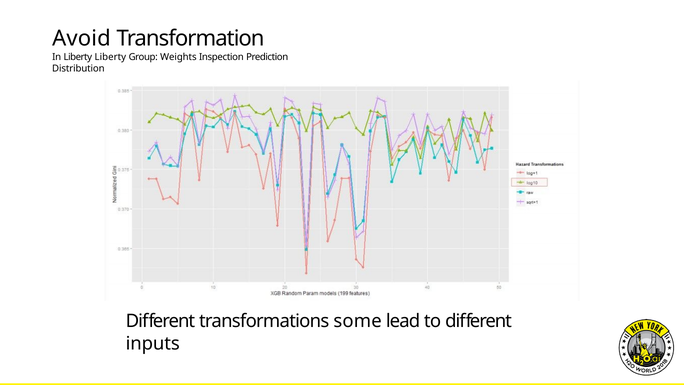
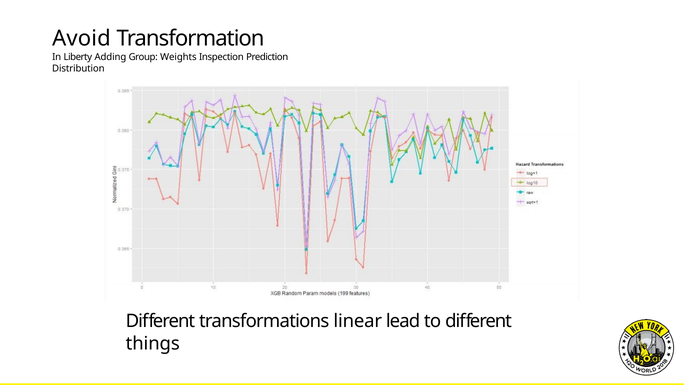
Liberty Liberty: Liberty -> Adding (110, 57)
some: some -> linear (358, 321)
inputs: inputs -> things (153, 343)
